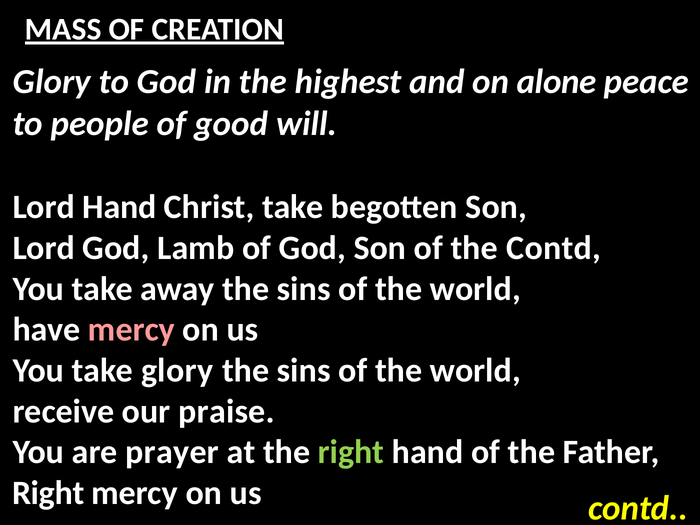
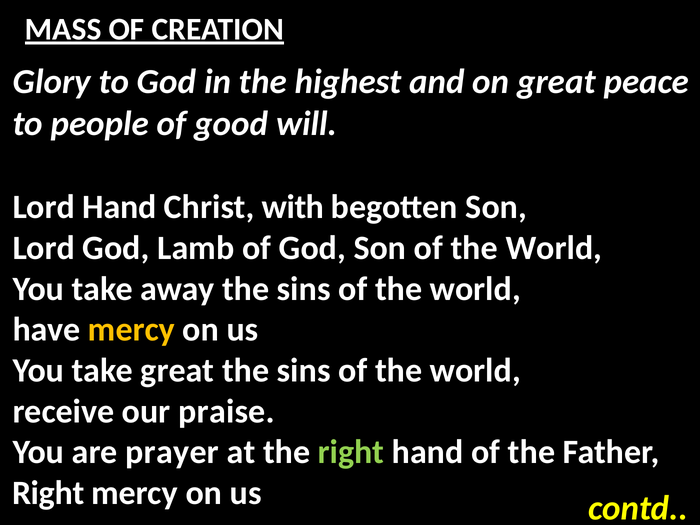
on alone: alone -> great (556, 82)
Christ take: take -> with (293, 207)
Son of the Contd: Contd -> World (554, 248)
mercy colour: pink -> yellow (131, 330)
take glory: glory -> great (177, 371)
